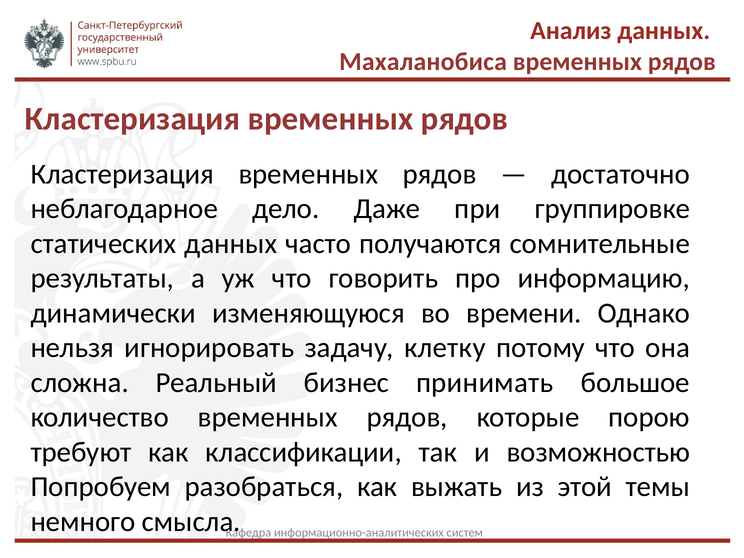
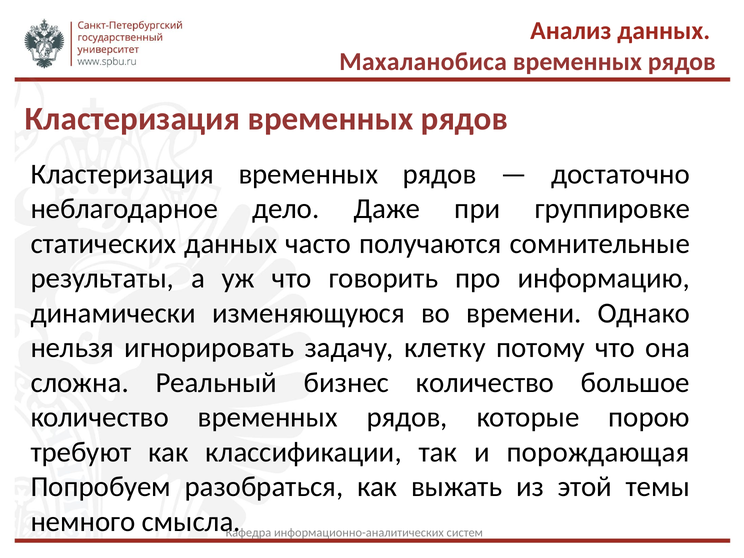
бизнес принимать: принимать -> количество (485, 383)
возможностью: возможностью -> порождающая (598, 452)
